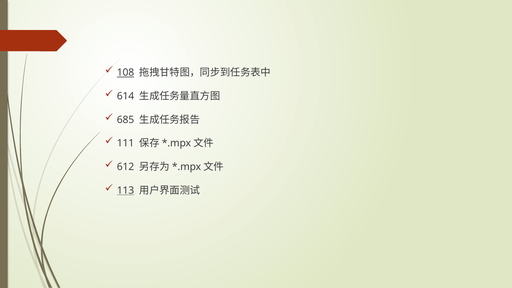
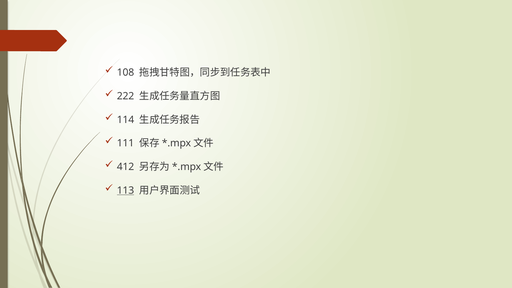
108 underline: present -> none (126, 73)
614: 614 -> 222 (126, 96)
685: 685 -> 114 (126, 120)
612: 612 -> 412 (126, 167)
